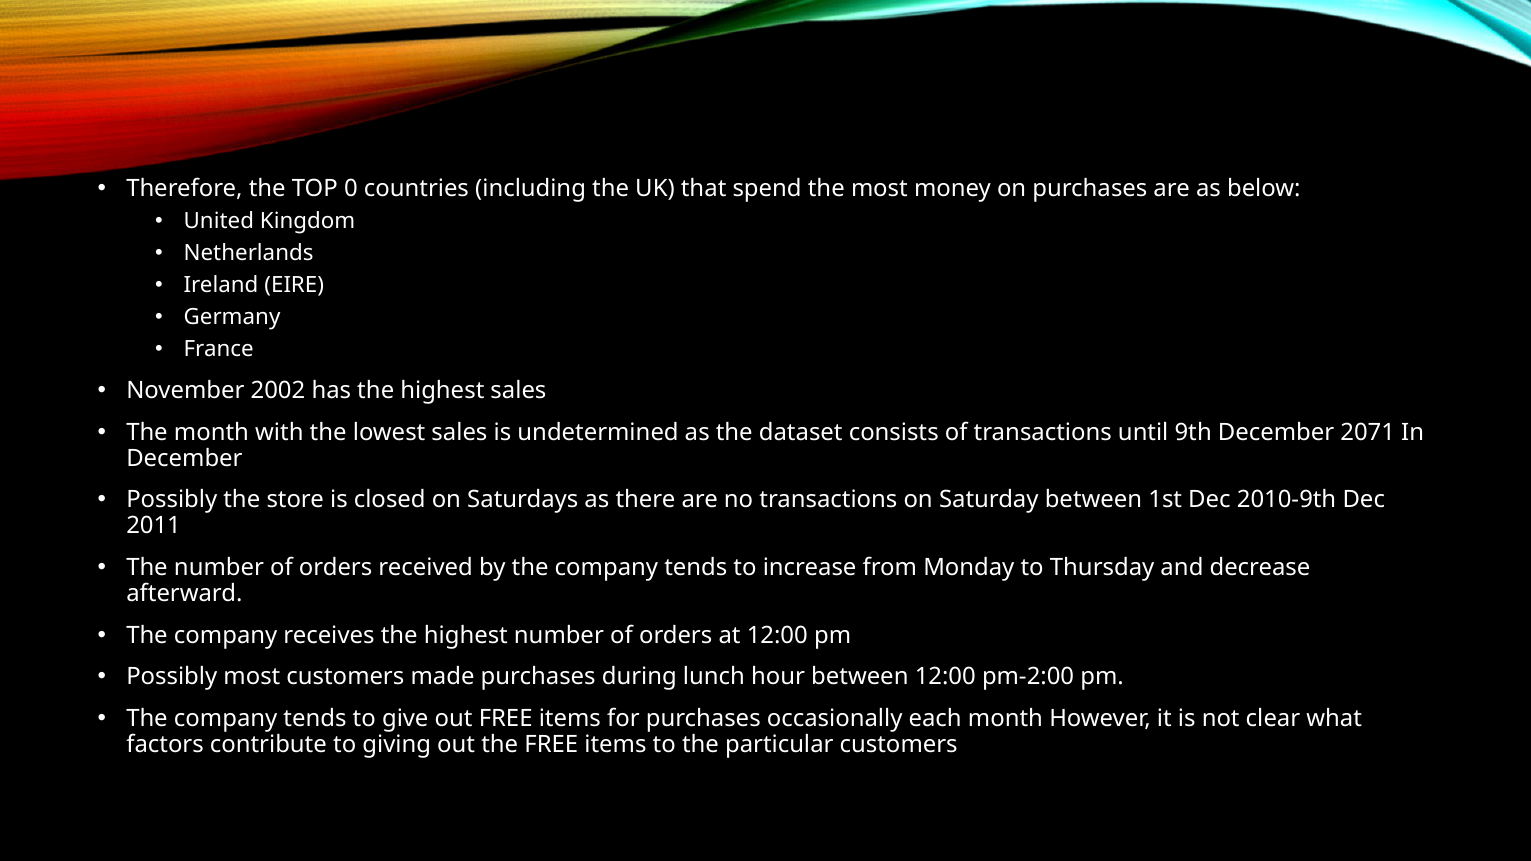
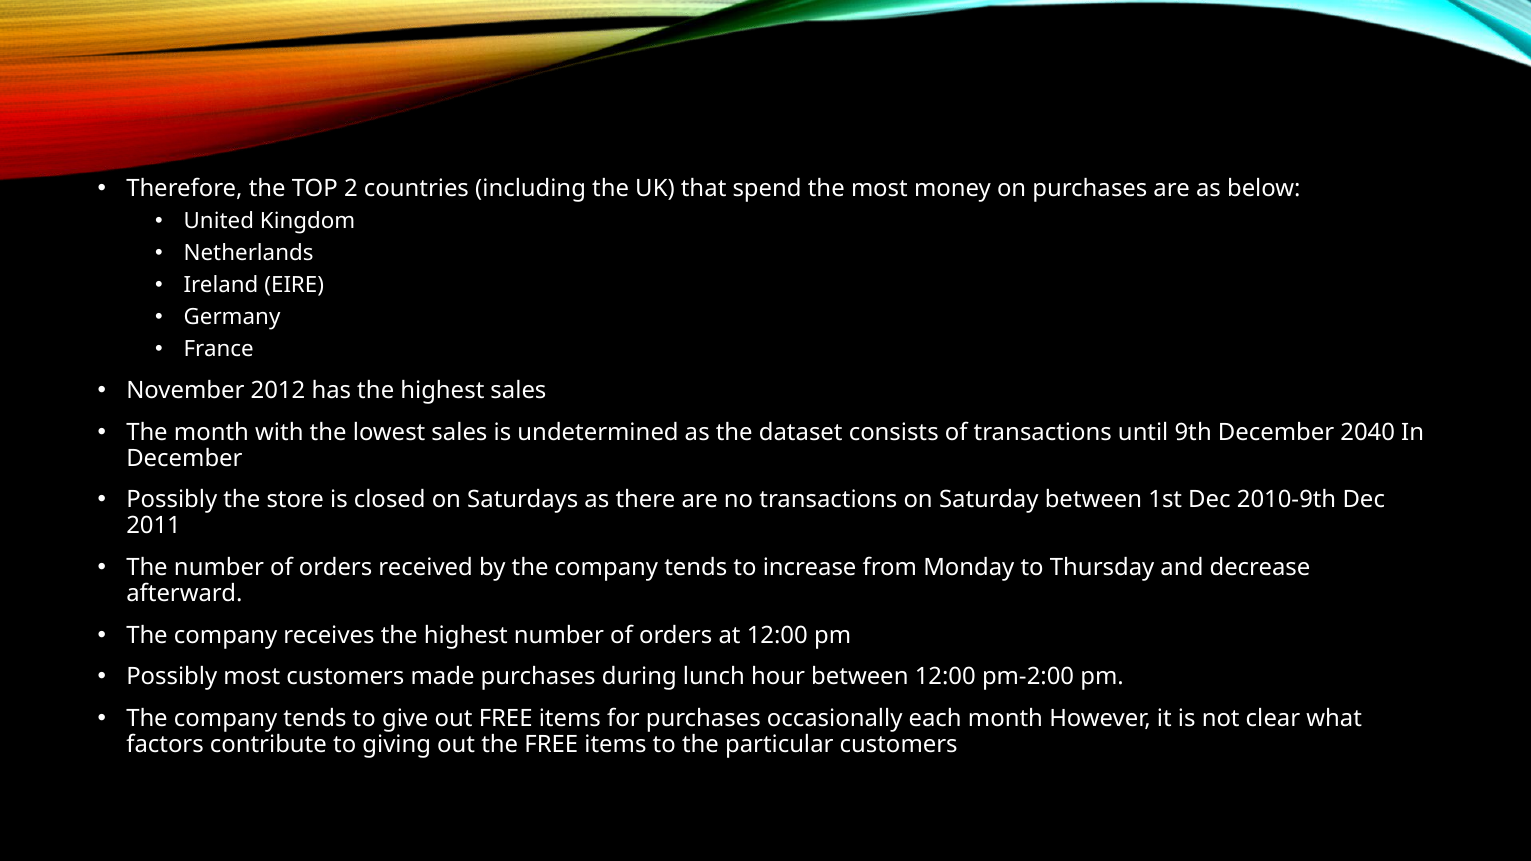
0: 0 -> 2 (351, 188)
2002: 2002 -> 2012 (278, 391)
2071: 2071 -> 2040 (1368, 432)
